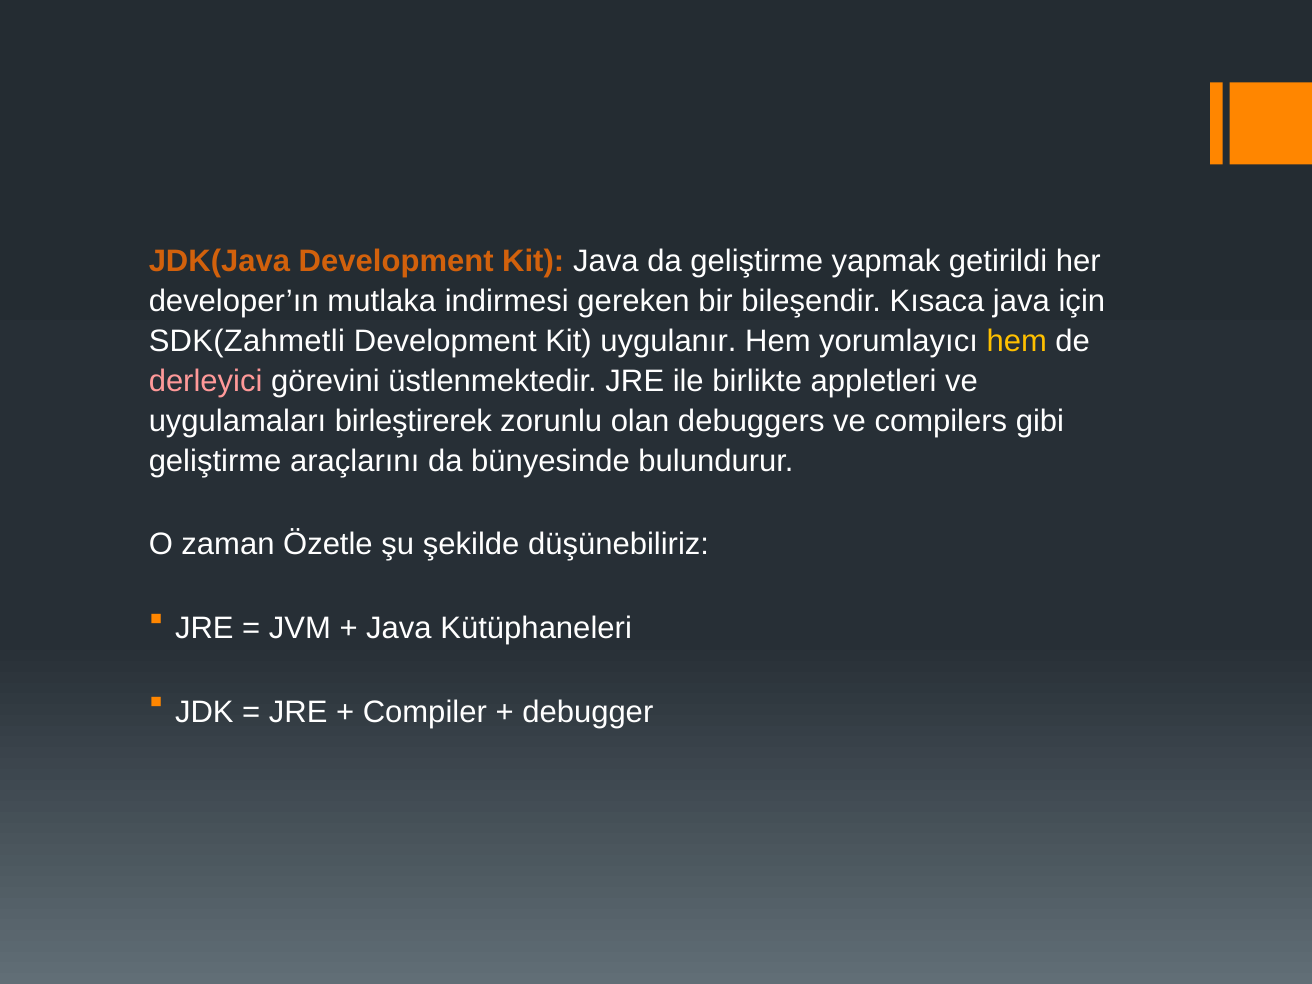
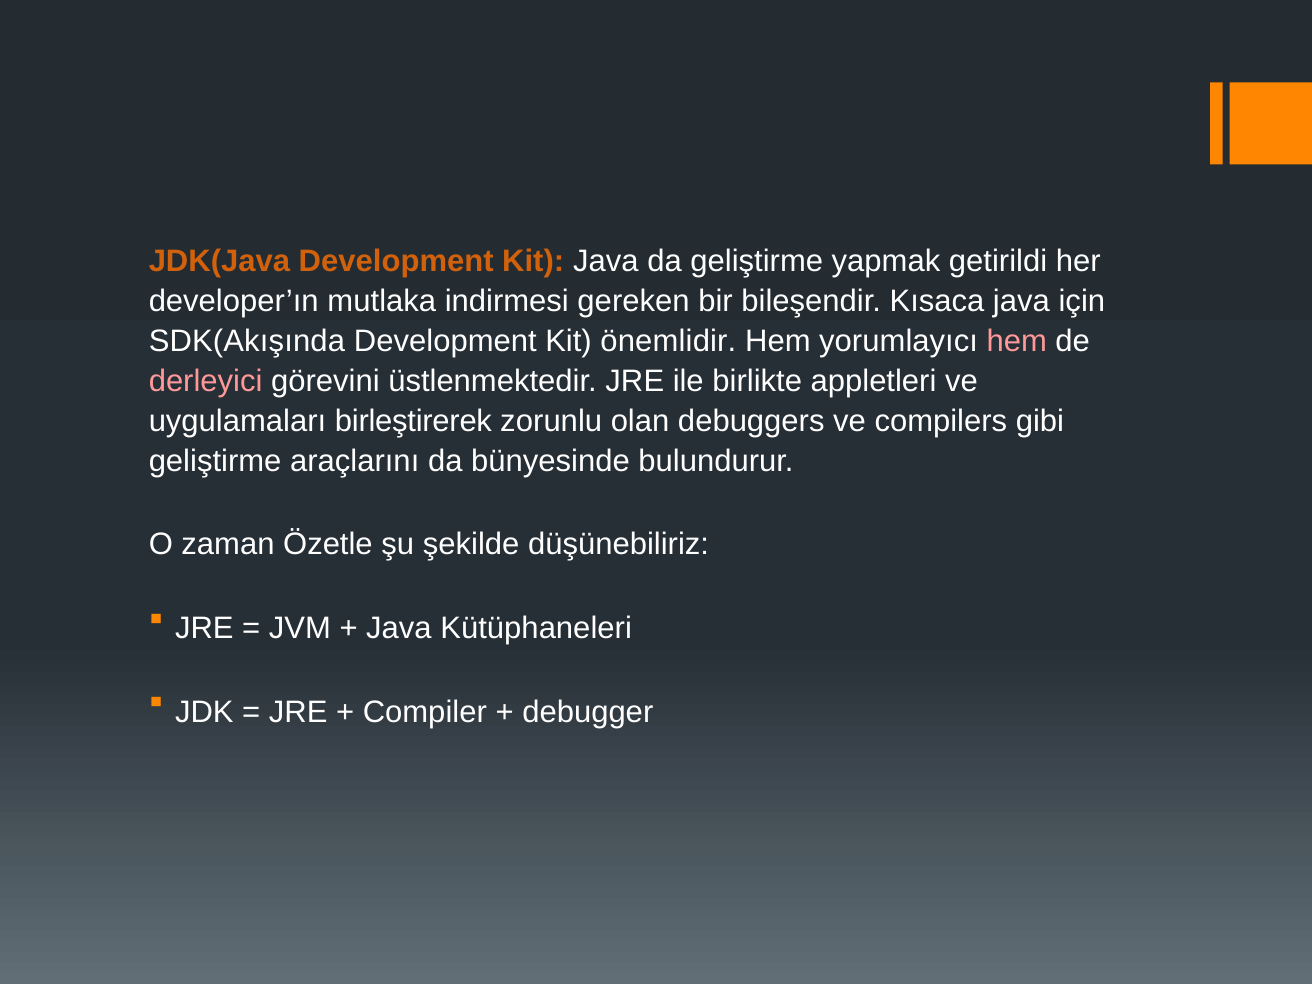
SDK(Zahmetli: SDK(Zahmetli -> SDK(Akışında (247, 341)
uygulanır: uygulanır -> önemlidir (668, 341)
hem colour: yellow -> pink (1017, 341)
